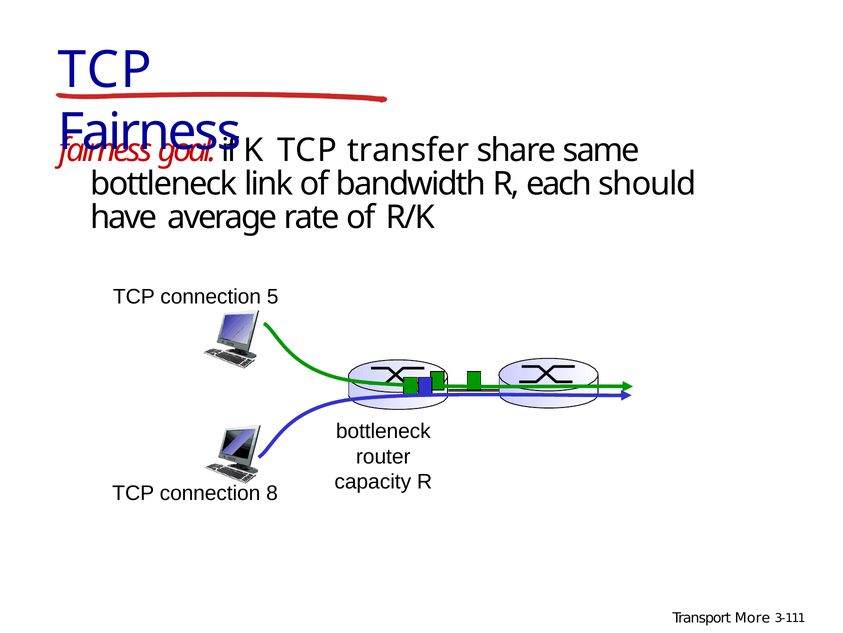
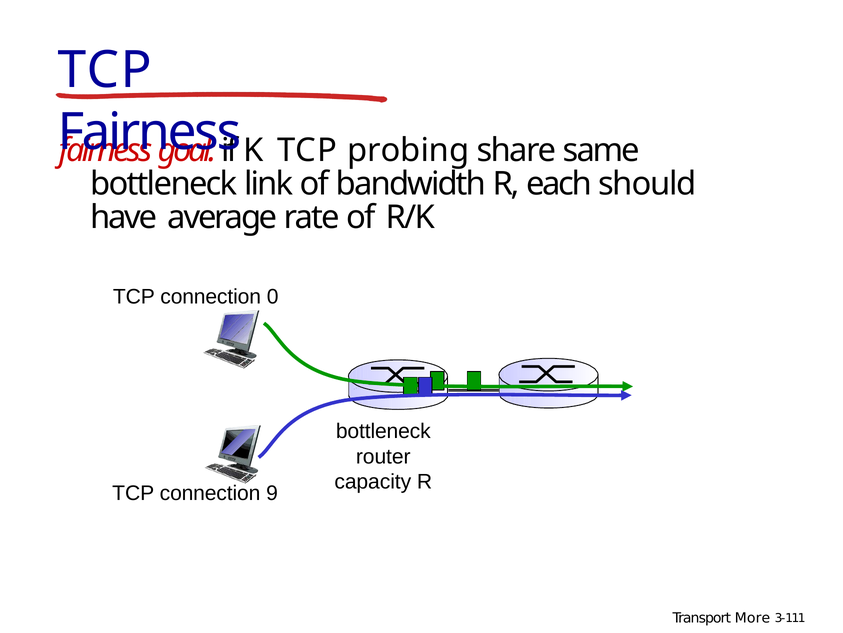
transfer: transfer -> probing (408, 150)
5: 5 -> 0 (273, 297)
8: 8 -> 9 (272, 493)
